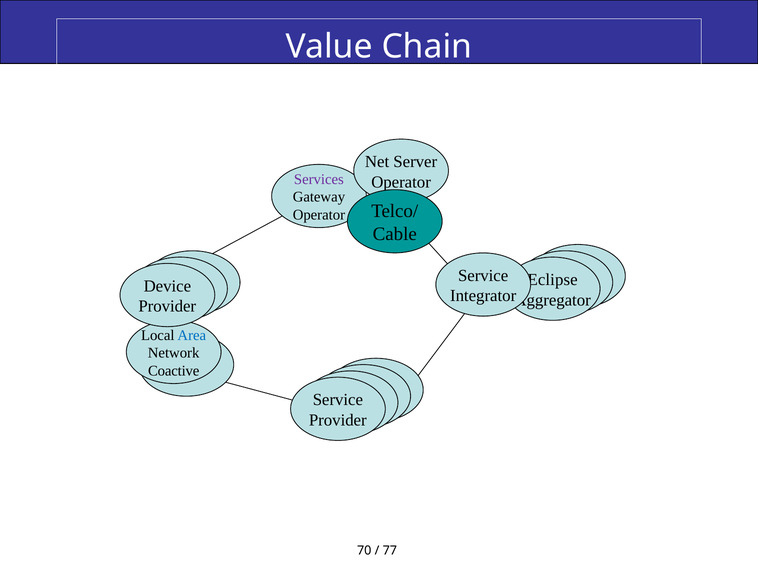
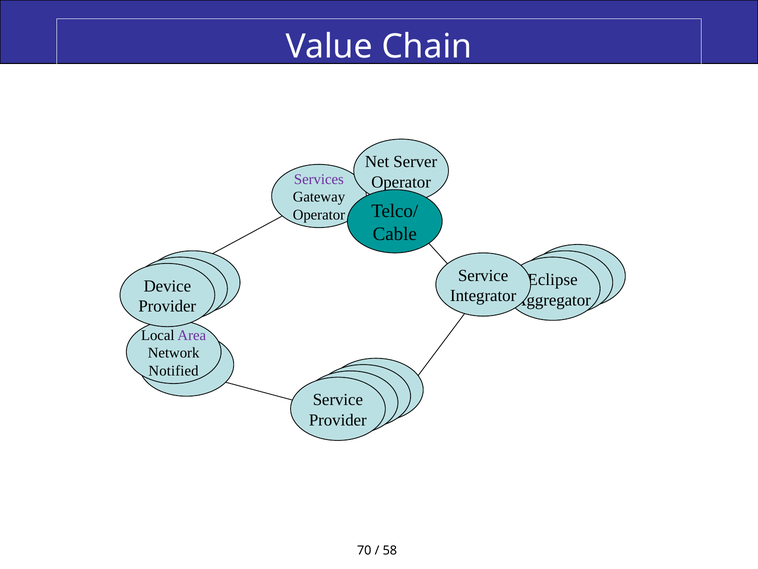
Area colour: blue -> purple (192, 335)
Coactive: Coactive -> Notified (174, 370)
77: 77 -> 58 (390, 550)
